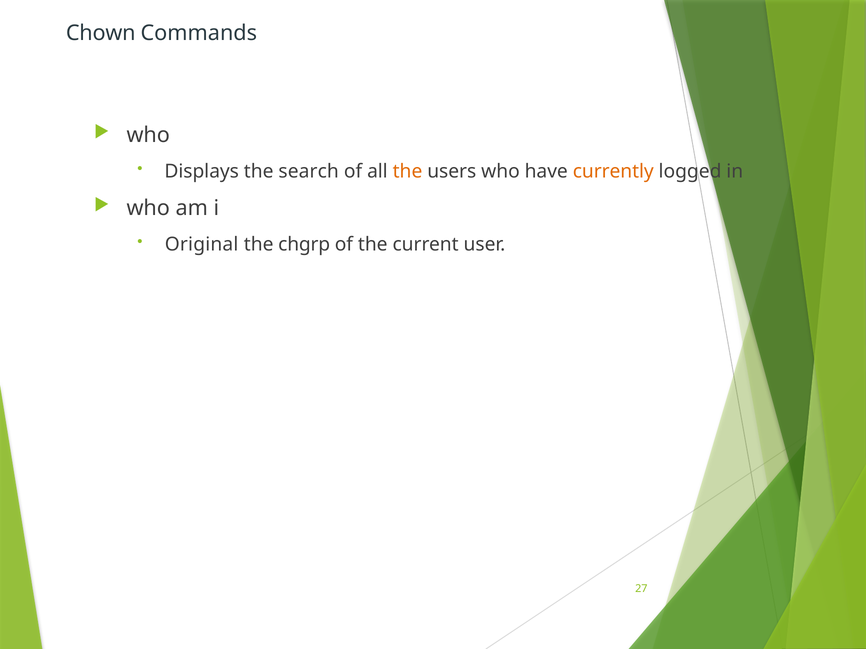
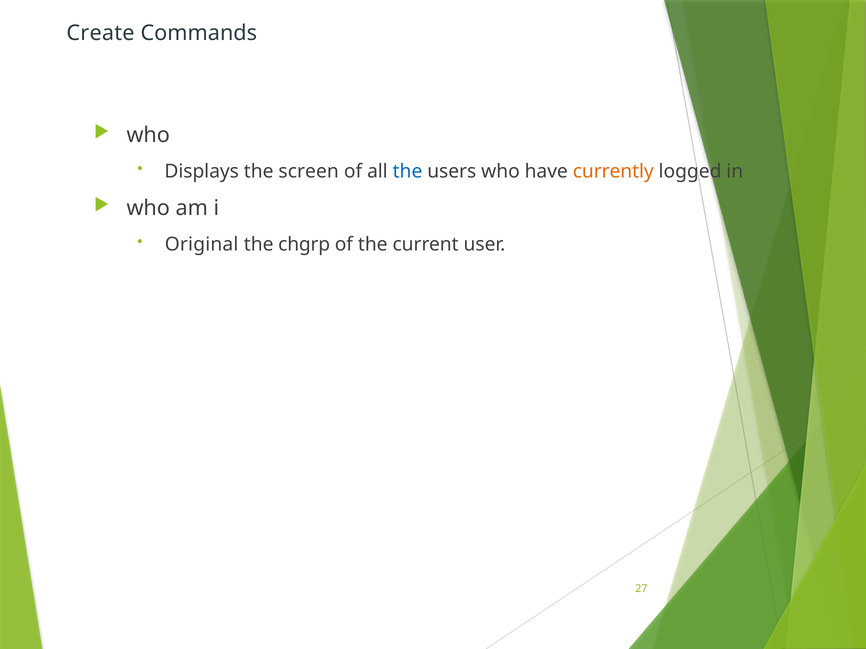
Chown: Chown -> Create (101, 33)
search: search -> screen (309, 171)
the colour: orange -> blue (408, 171)
